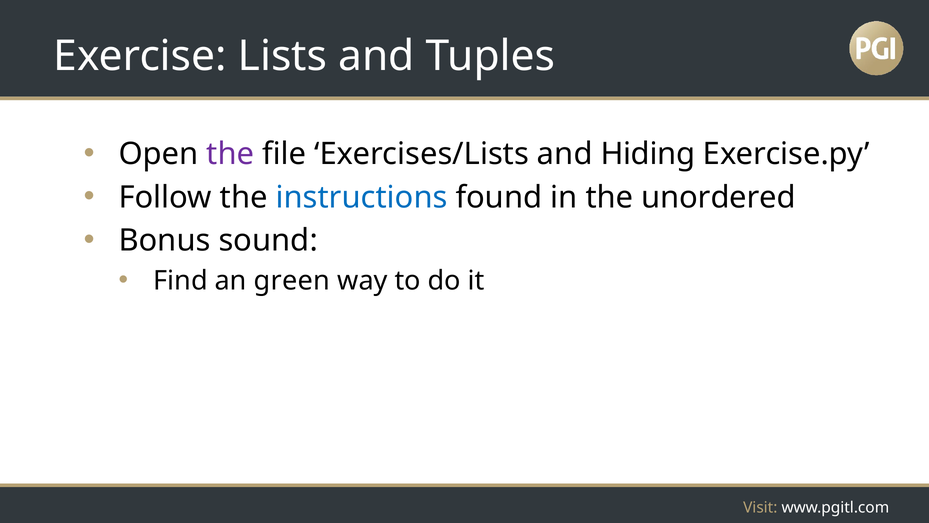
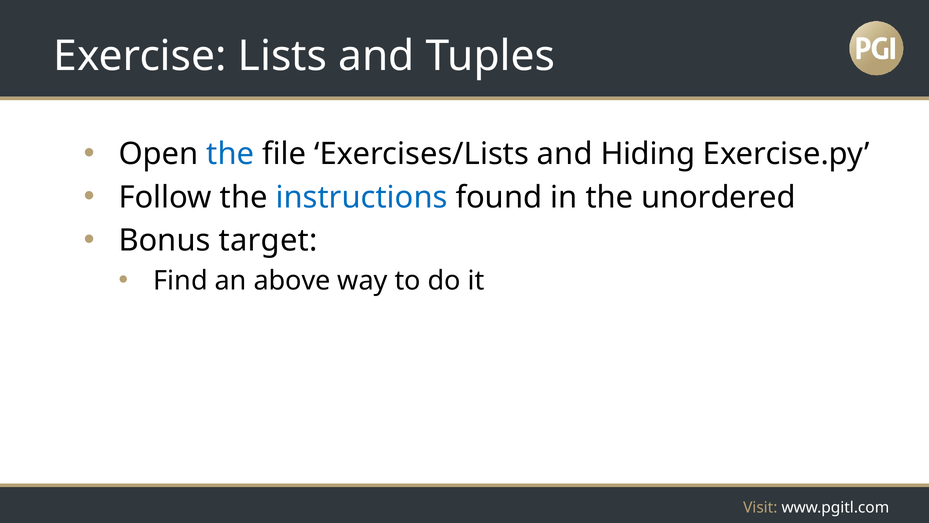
the colour: purple -> blue (230, 154)
sound: sound -> target (268, 241)
green: green -> above (292, 281)
